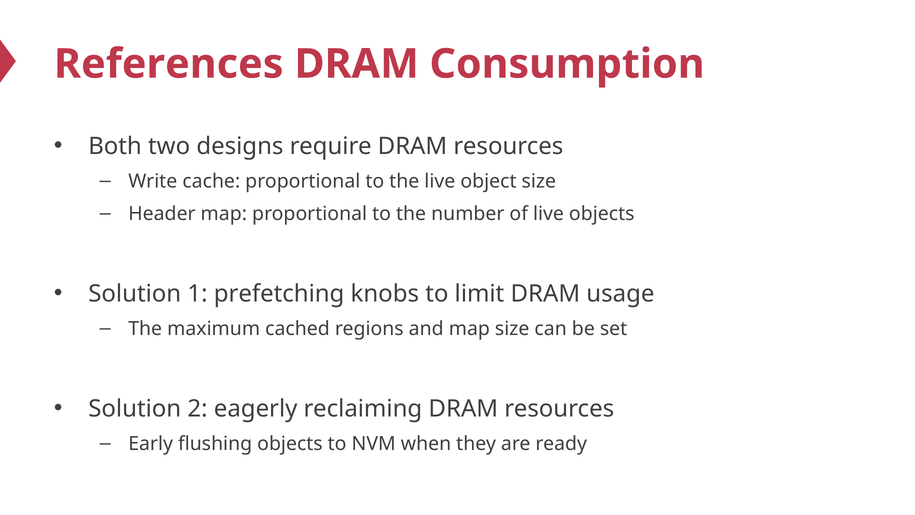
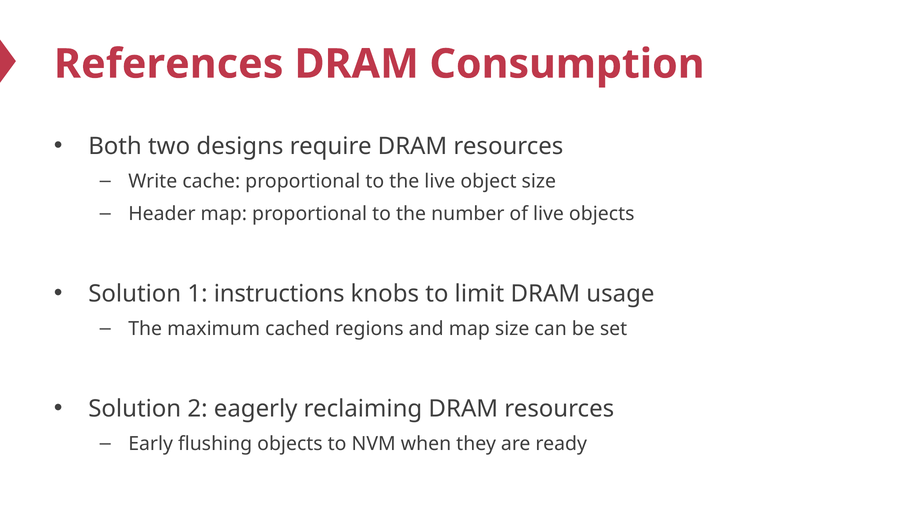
prefetching: prefetching -> instructions (279, 294)
